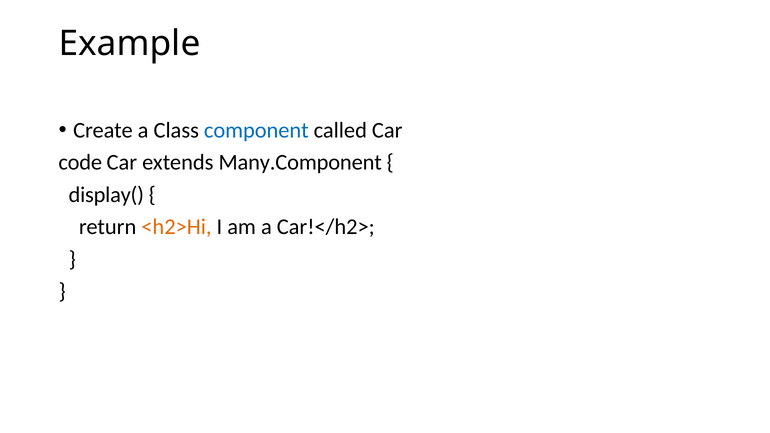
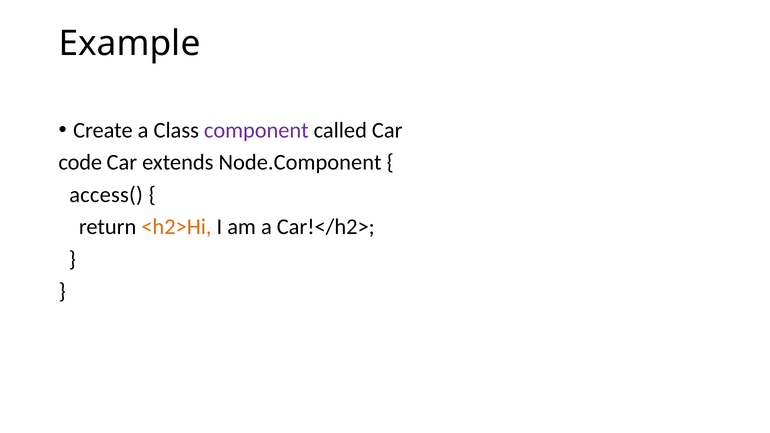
component colour: blue -> purple (256, 130)
Many.Component: Many.Component -> Node.Component (300, 162)
display(: display( -> access( (106, 195)
